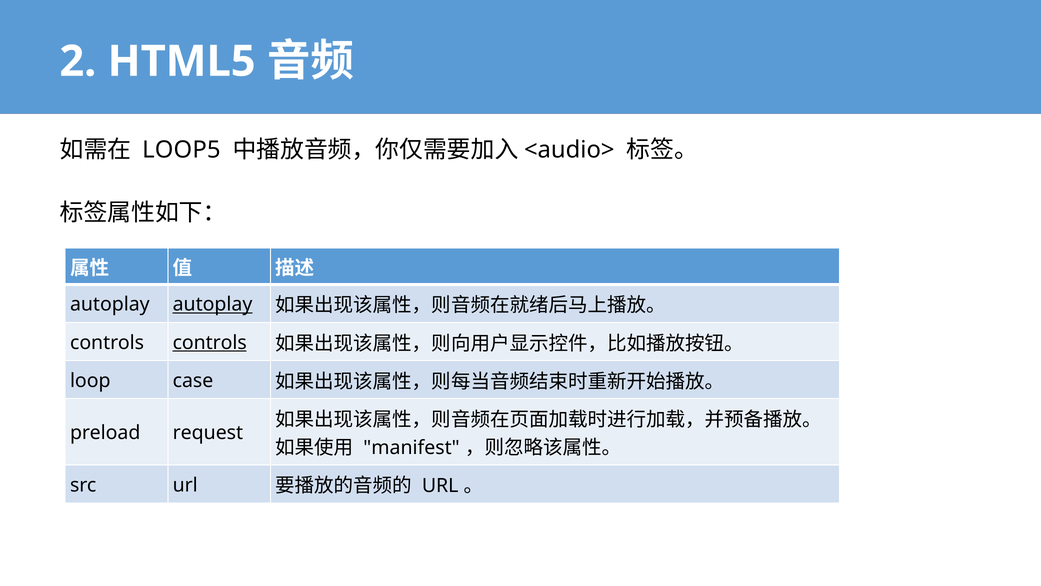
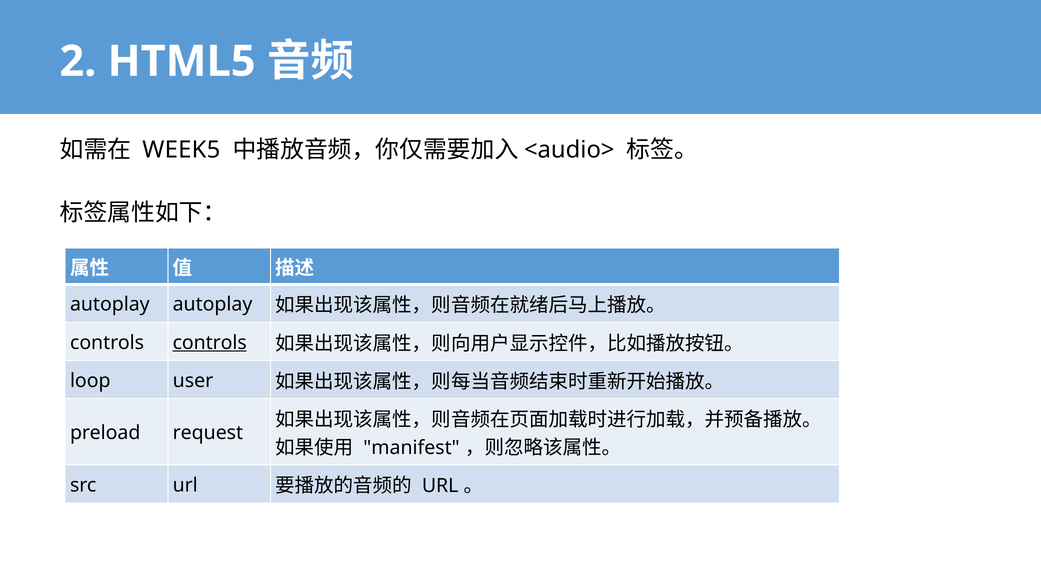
LOOP5: LOOP5 -> WEEK5 (181, 150)
autoplay underline: present -> none (213, 304)
case: case -> user (193, 380)
